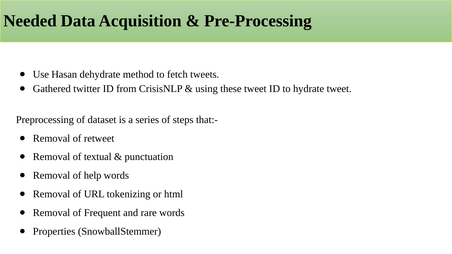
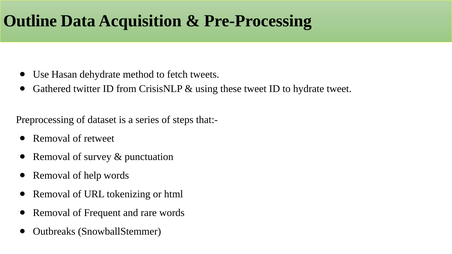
Needed: Needed -> Outline (30, 21)
textual: textual -> survey (98, 157)
Properties: Properties -> Outbreaks (54, 232)
